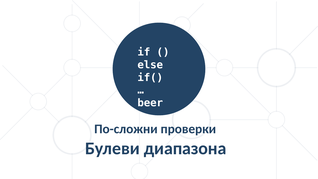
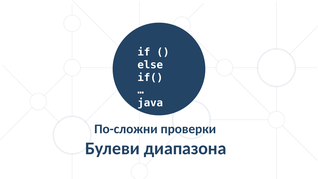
beer: beer -> java (150, 103)
